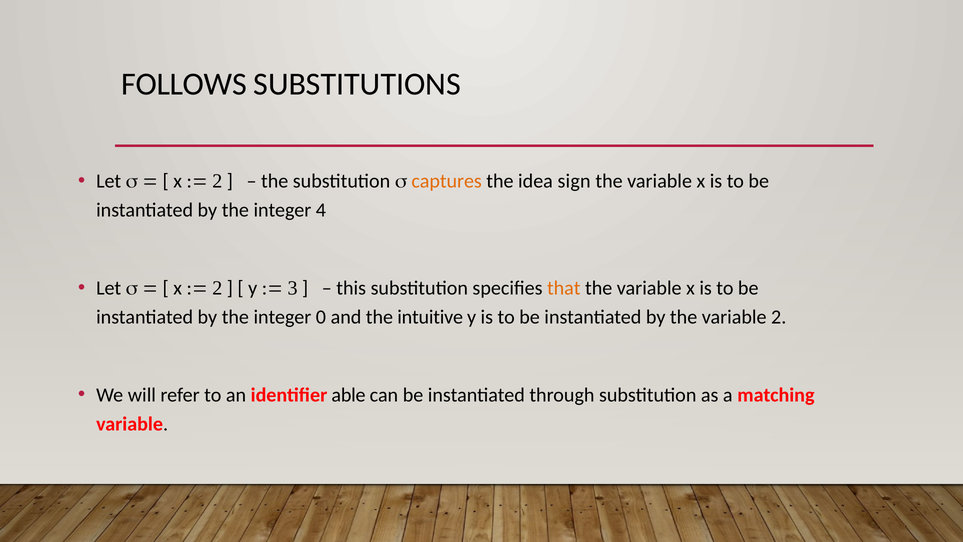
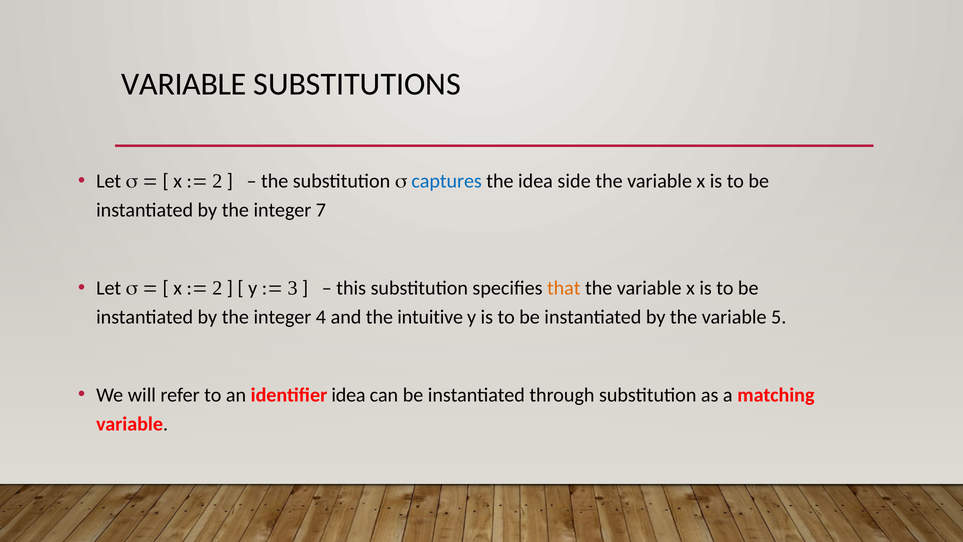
FOLLOWS: FOLLOWS -> VARIABLE (184, 84)
captures colour: orange -> blue (447, 181)
sign: sign -> side (574, 181)
4: 4 -> 7 (321, 210)
0: 0 -> 4 (321, 317)
2: 2 -> 5 (779, 317)
identifier able: able -> idea (349, 395)
